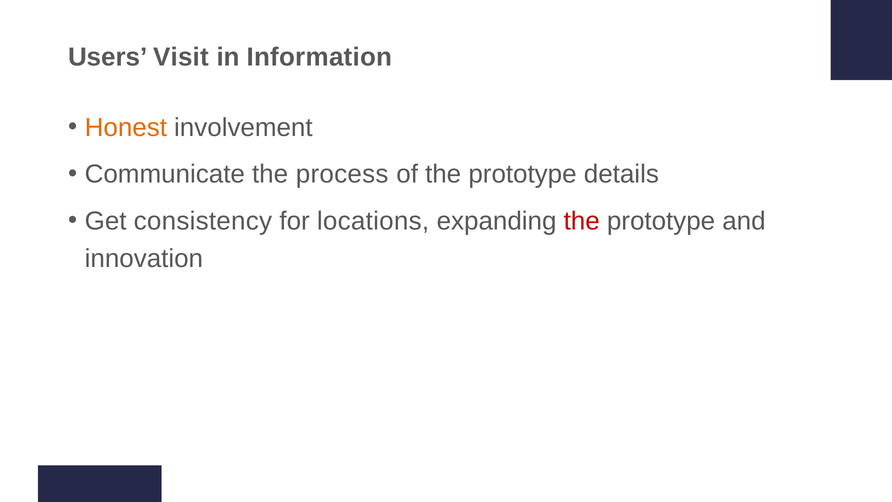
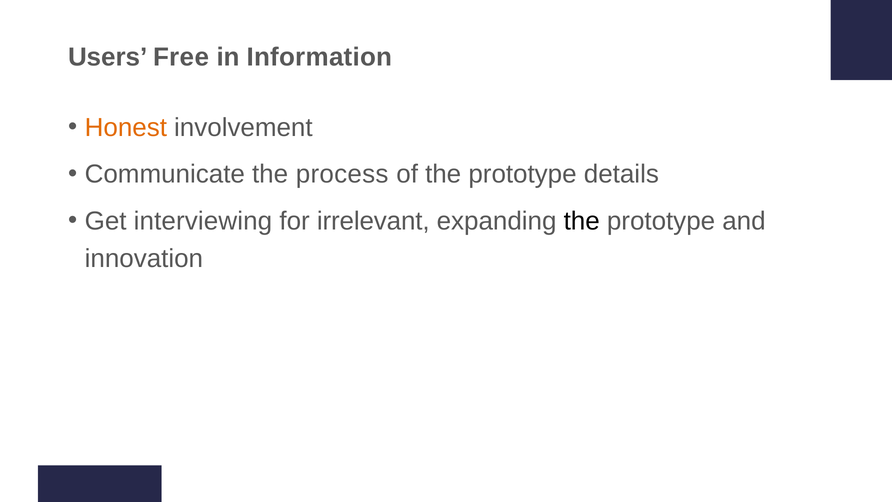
Visit: Visit -> Free (181, 57)
consistency: consistency -> interviewing (203, 221)
locations: locations -> irrelevant (373, 221)
the colour: red -> black (582, 221)
